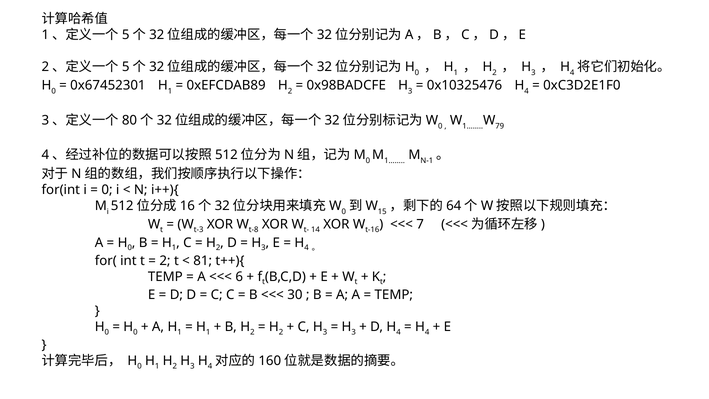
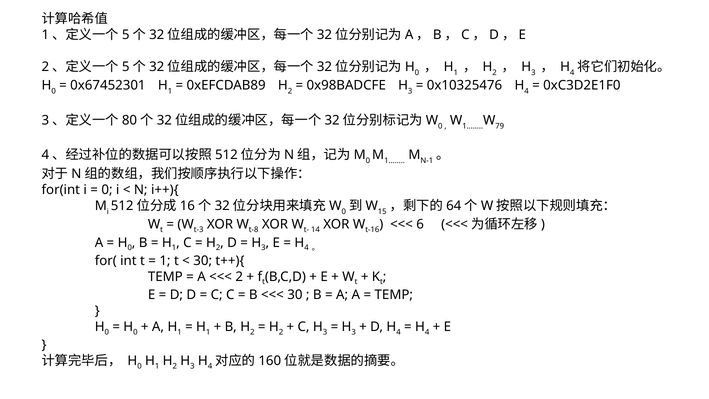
7: 7 -> 6 (420, 224)
2: 2 -> 1 (165, 261)
81: 81 -> 30 (203, 261)
6: 6 -> 2 (239, 277)
